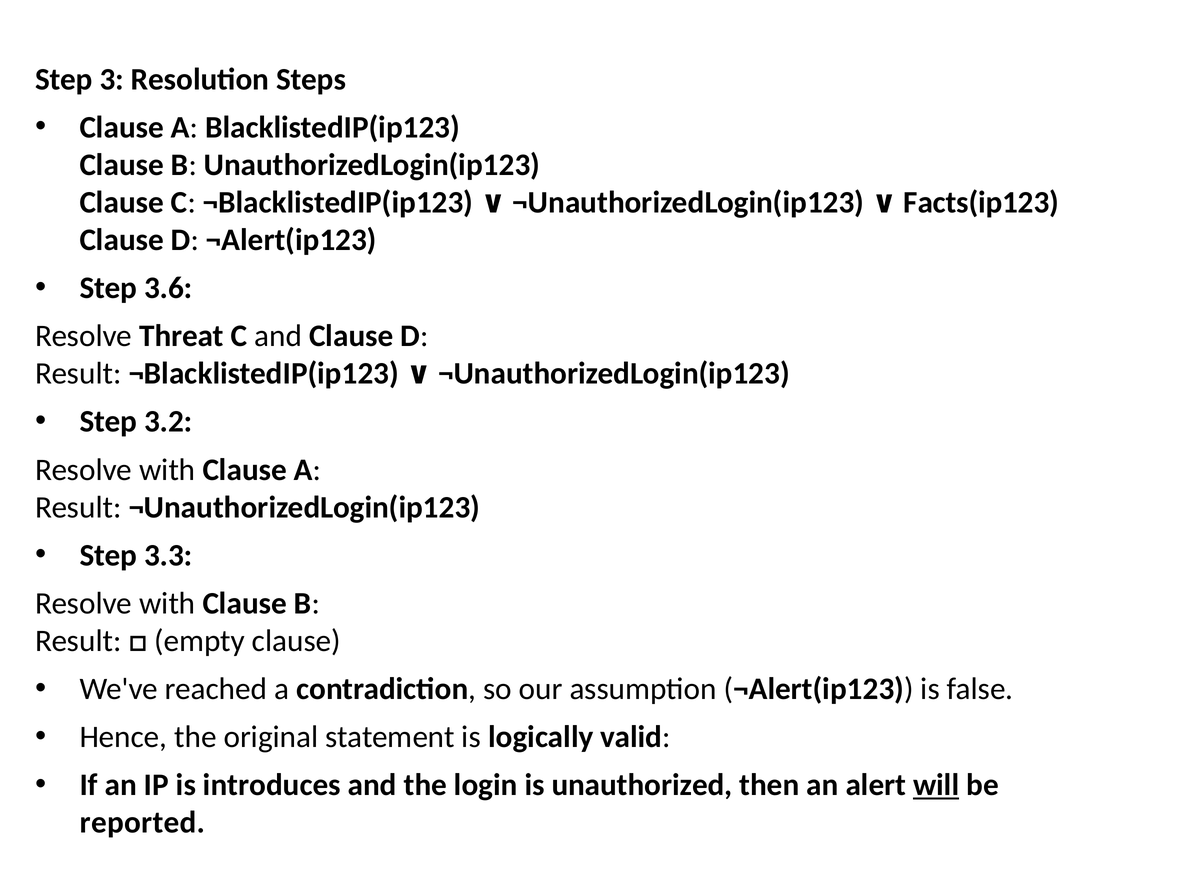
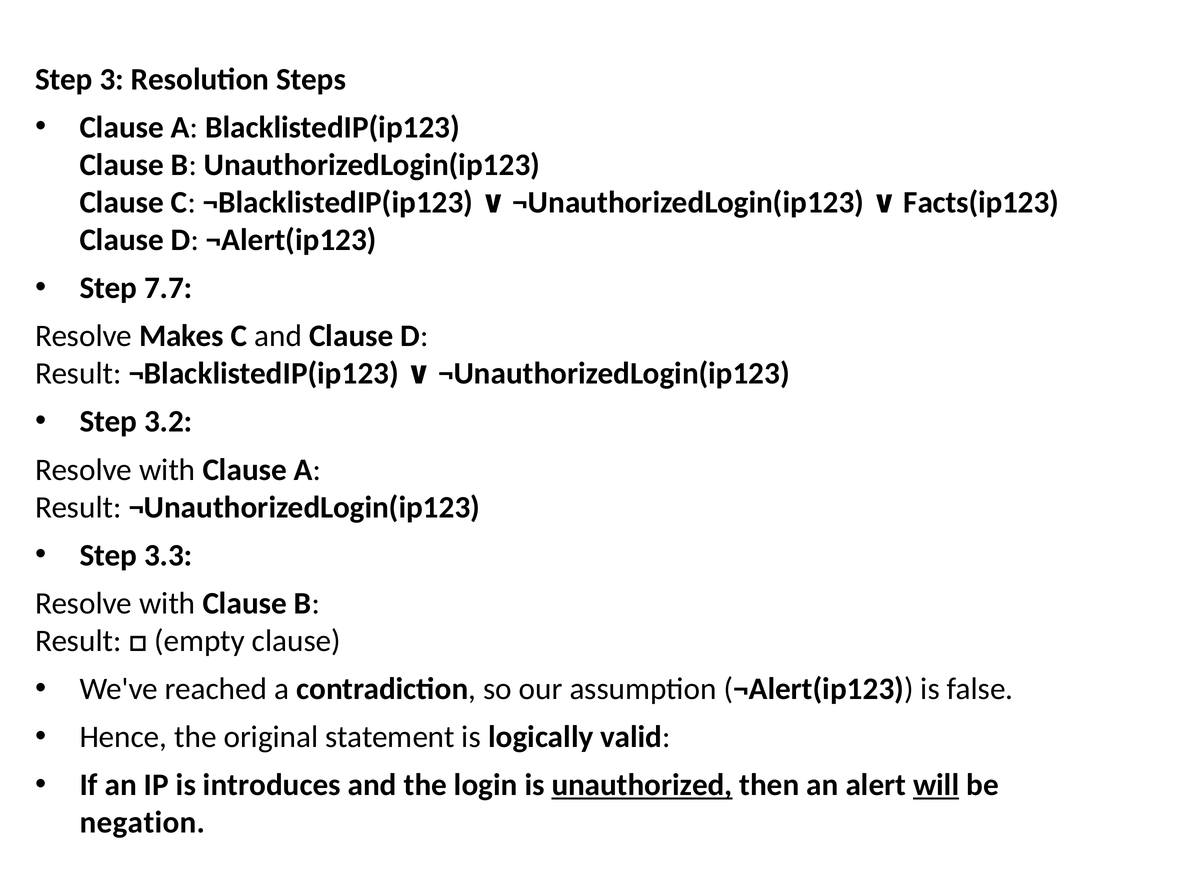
3.6: 3.6 -> 7.7 (168, 288)
Threat: Threat -> Makes (182, 336)
unauthorized underline: none -> present (642, 785)
reported: reported -> negation (142, 822)
